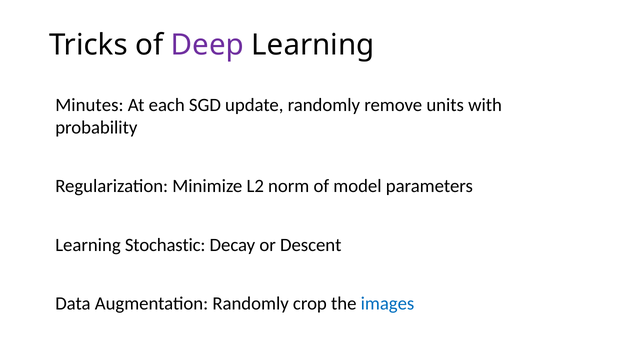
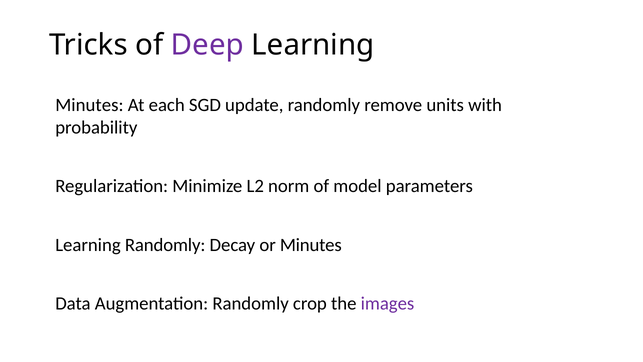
Learning Stochastic: Stochastic -> Randomly (165, 245)
or Descent: Descent -> Minutes (311, 245)
images colour: blue -> purple (387, 303)
